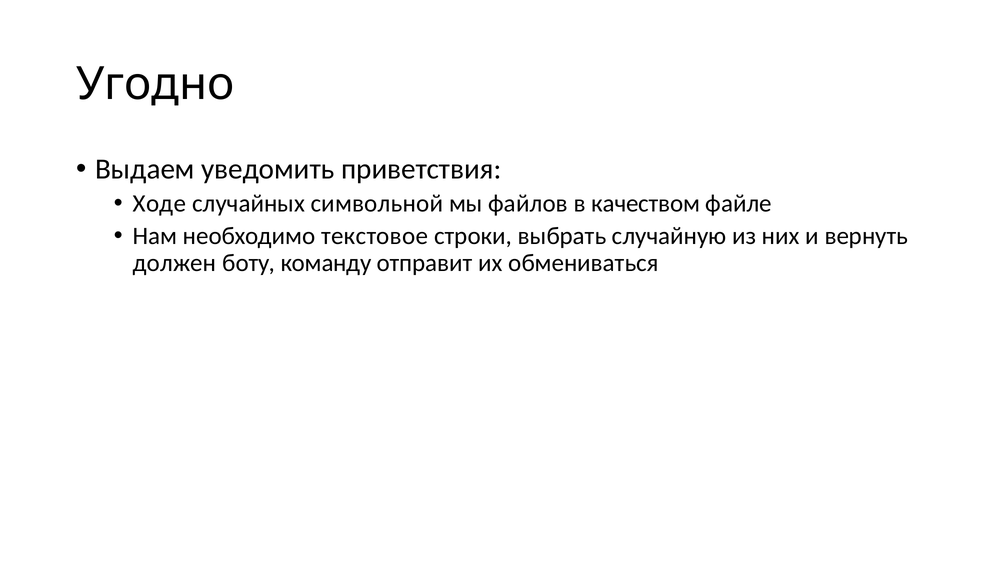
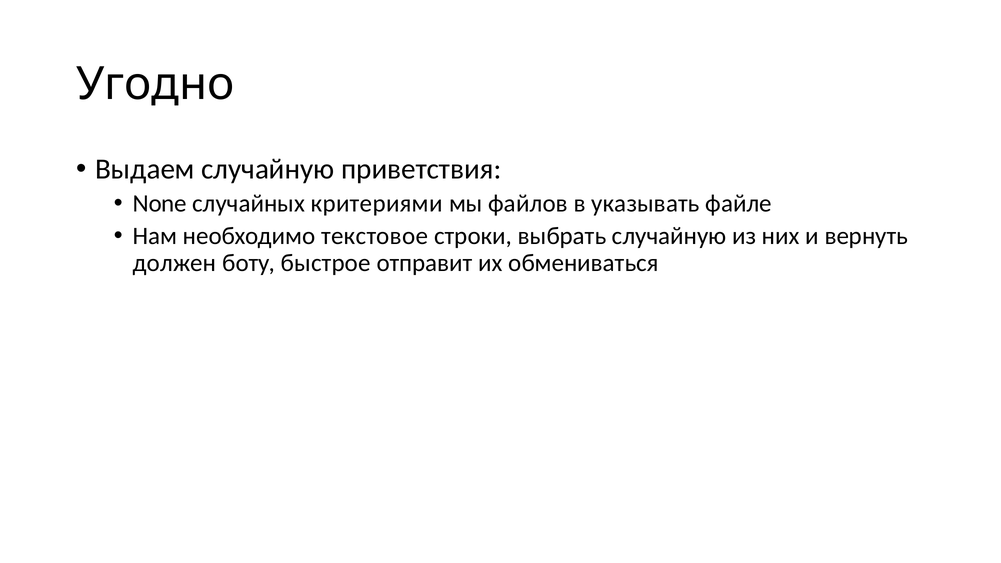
Выдаем уведомить: уведомить -> случайную (268, 169)
Ходе: Ходе -> None (160, 204)
символьной: символьной -> критериями (377, 204)
качеством: качеством -> указывать (646, 204)
команду: команду -> быстрое (326, 263)
